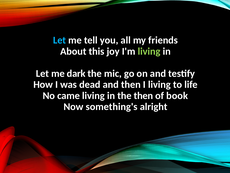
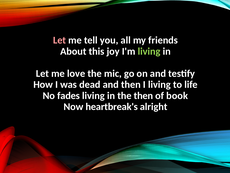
Let colour: light blue -> pink (60, 40)
dark: dark -> love (76, 73)
came: came -> fades (69, 95)
something's: something's -> heartbreak's (112, 106)
